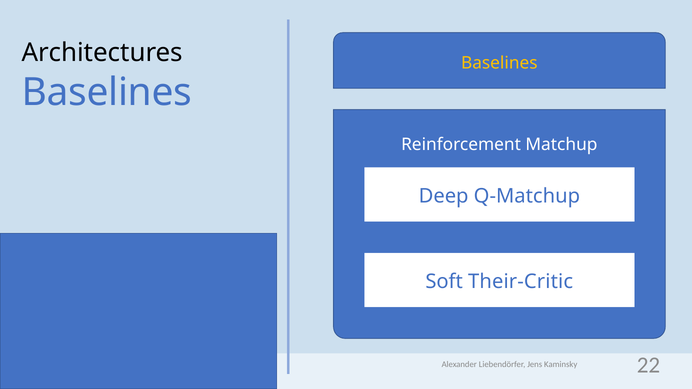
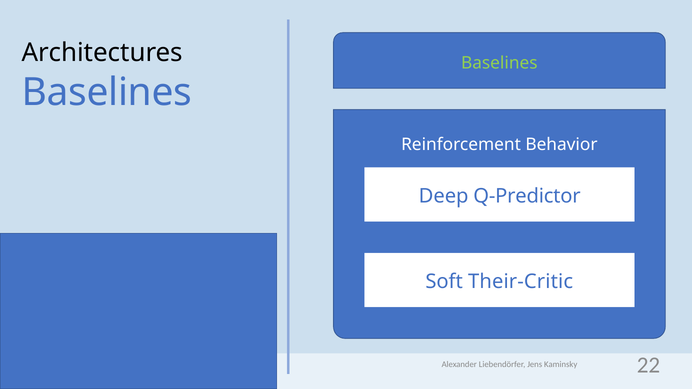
Baselines colour: yellow -> light green (499, 63)
Matchup: Matchup -> Behavior (561, 145)
Q-Matchup: Q-Matchup -> Q-Predictor (527, 196)
